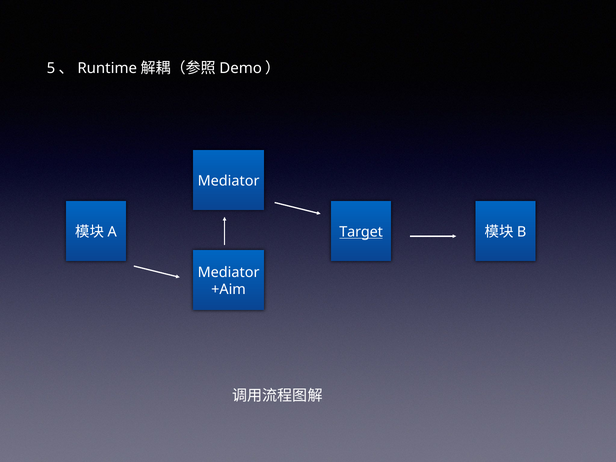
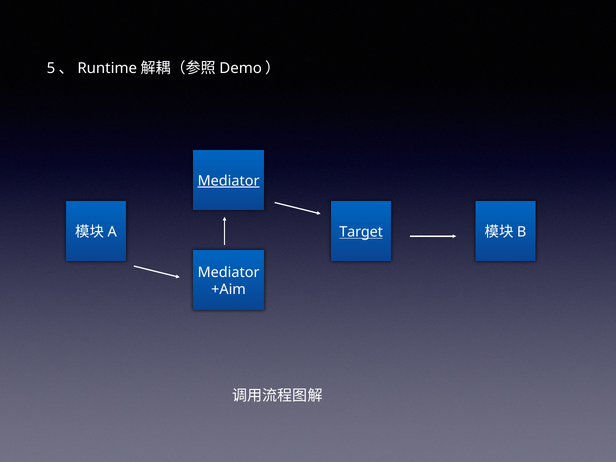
Mediator underline: none -> present (229, 181)
